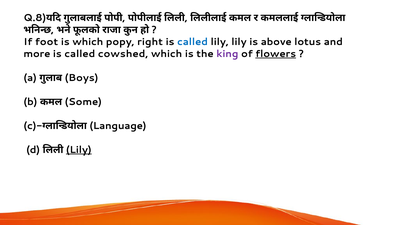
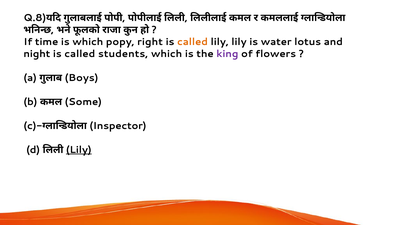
foot: foot -> time (47, 42)
called colour: blue -> orange (193, 42)
above: above -> water (276, 42)
more: more -> night (37, 54)
cowshed: cowshed -> students (123, 54)
flowers underline: present -> none (276, 54)
Language: Language -> Inspector (118, 126)
